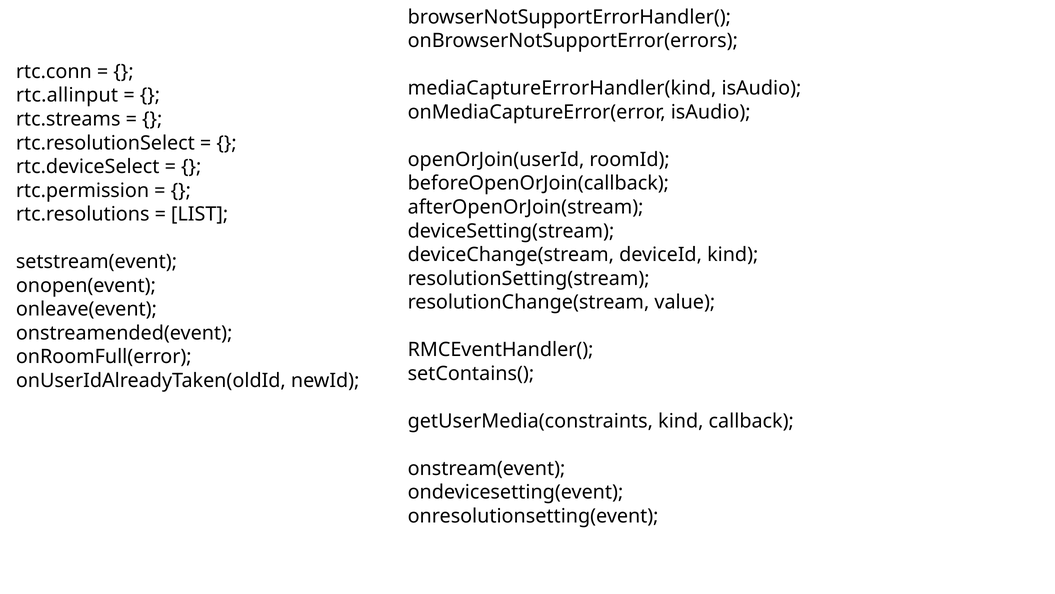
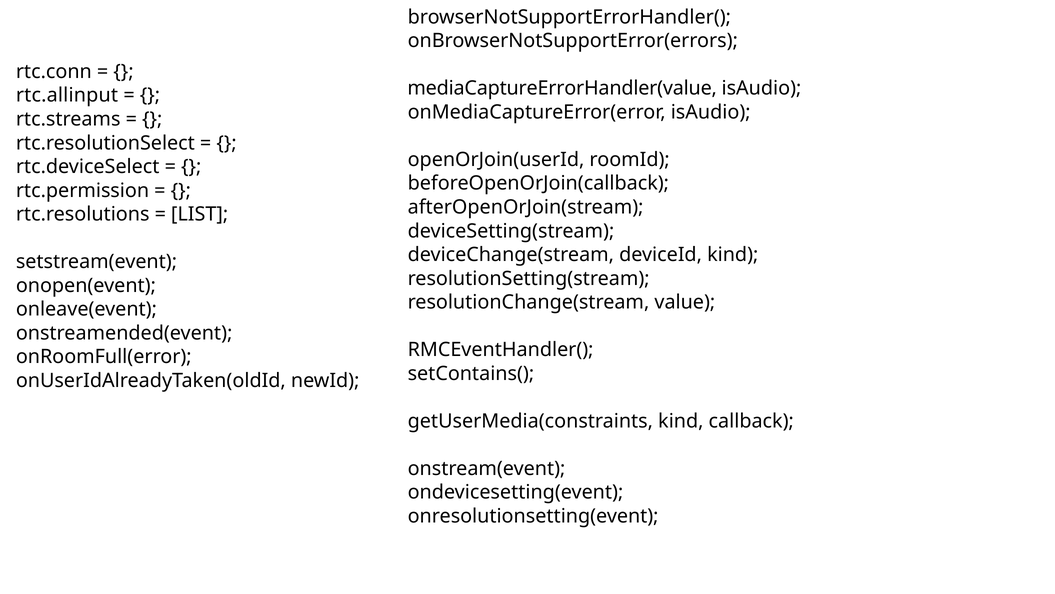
mediaCaptureErrorHandler(kind: mediaCaptureErrorHandler(kind -> mediaCaptureErrorHandler(value (562, 88)
